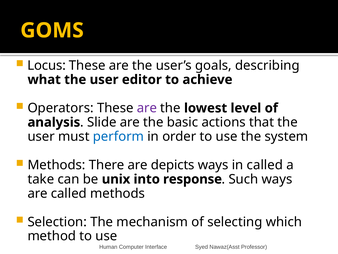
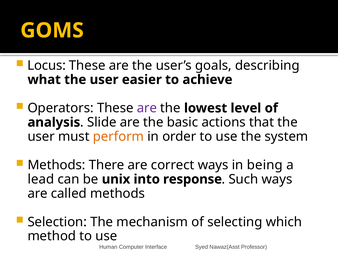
editor: editor -> easier (142, 79)
perform colour: blue -> orange (118, 136)
depicts: depicts -> correct (173, 165)
in called: called -> being (265, 165)
take: take -> lead (41, 179)
